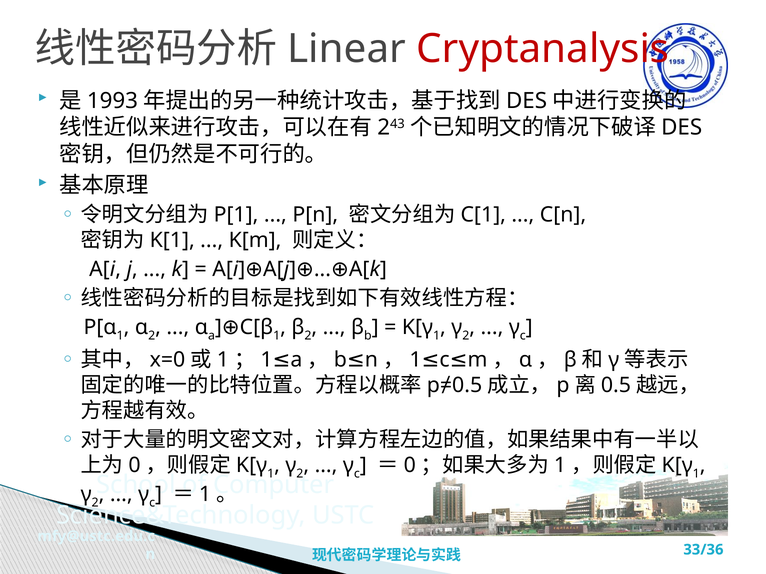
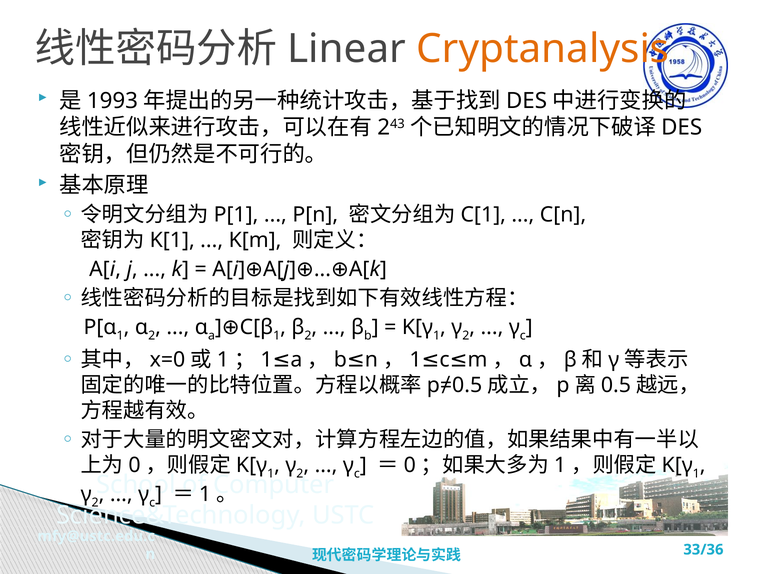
Cryptanalysis colour: red -> orange (543, 49)
